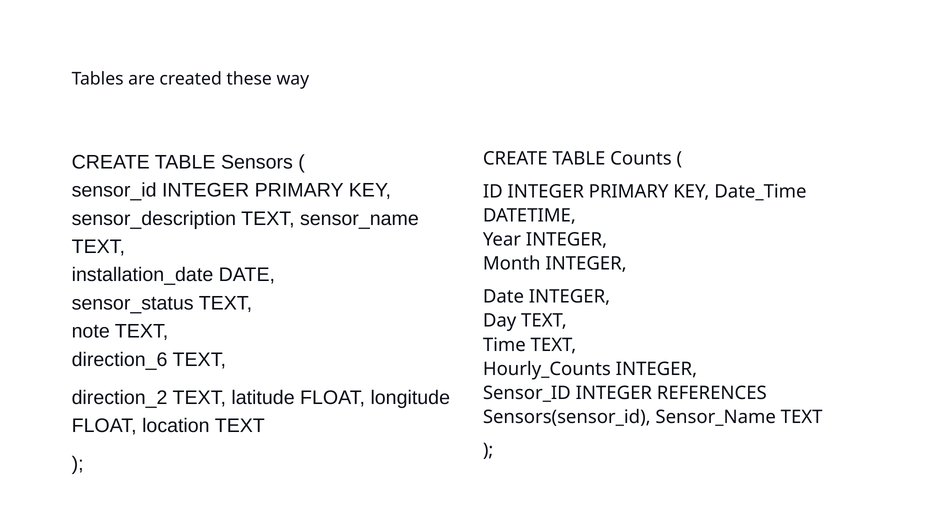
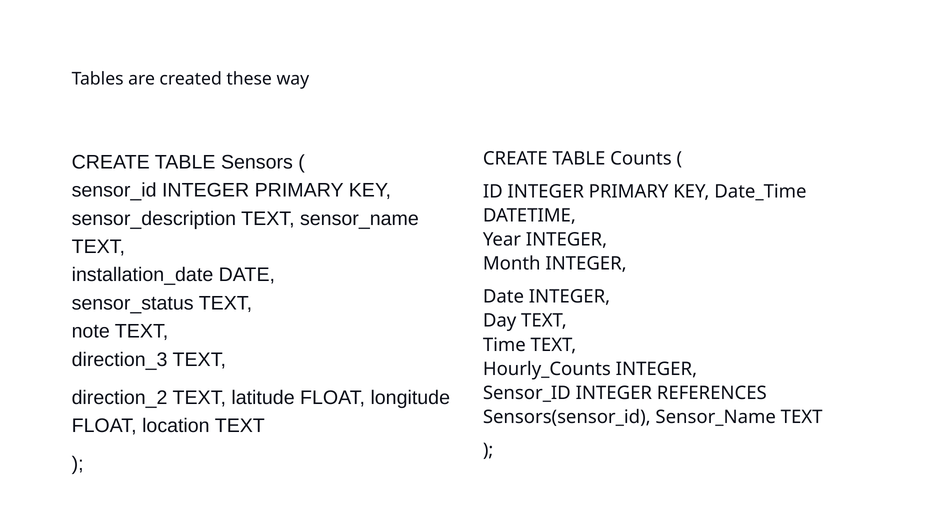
direction_6: direction_6 -> direction_3 (120, 359)
